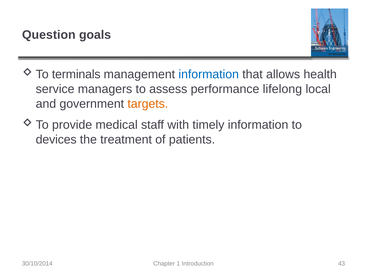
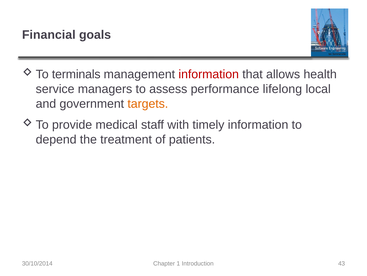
Question: Question -> Financial (49, 35)
information colour: blue -> red (209, 74)
devices: devices -> depend (56, 139)
